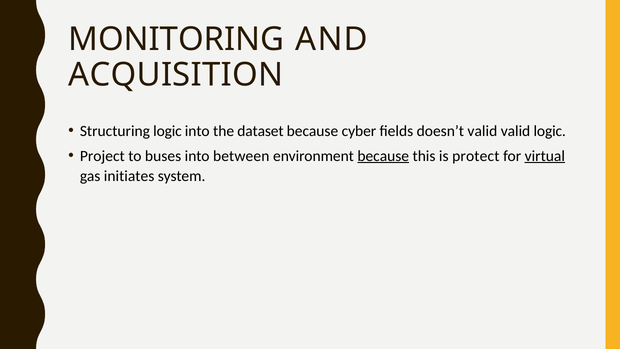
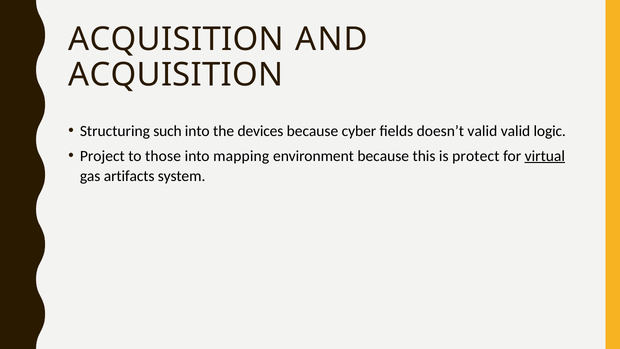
MONITORING: MONITORING -> ACQUISITION (176, 39)
Structuring logic: logic -> such (167, 131)
dataset: dataset -> devices (260, 131)
buses: buses -> those (163, 156)
between: between -> mapping (241, 156)
because underline: present -> none (383, 156)
initiates: initiates -> artifacts (129, 176)
